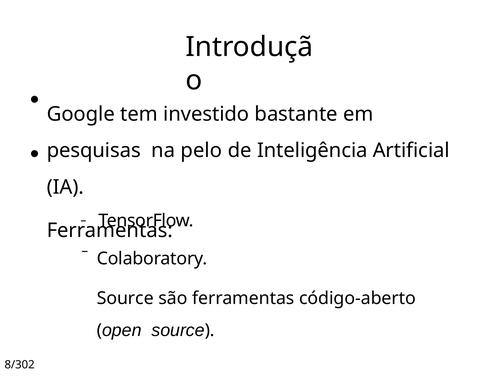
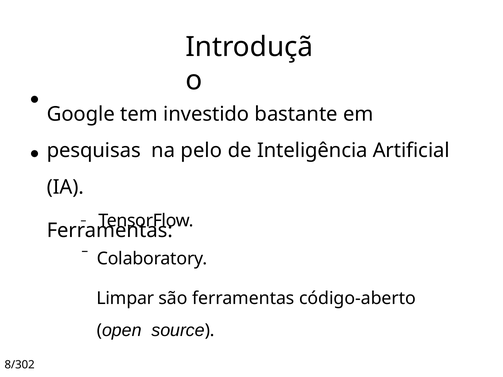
Source: Source -> Limpar (125, 298)
